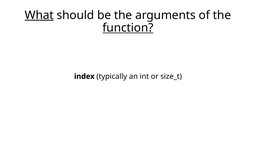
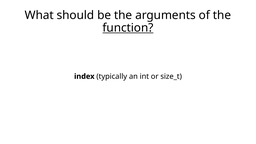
What underline: present -> none (39, 15)
